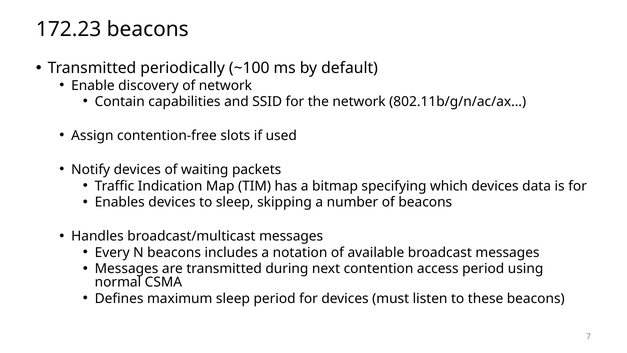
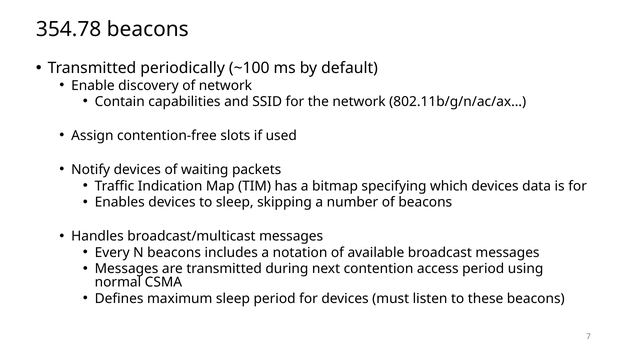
172.23: 172.23 -> 354.78 (69, 29)
